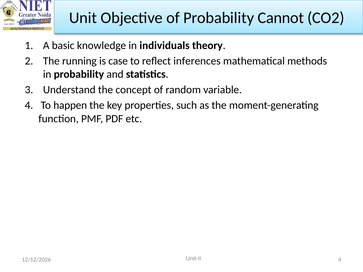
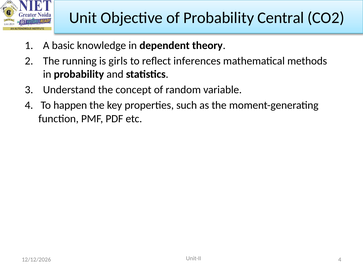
Cannot: Cannot -> Central (281, 18)
individuals: individuals -> dependent (165, 46)
case: case -> girls (118, 61)
